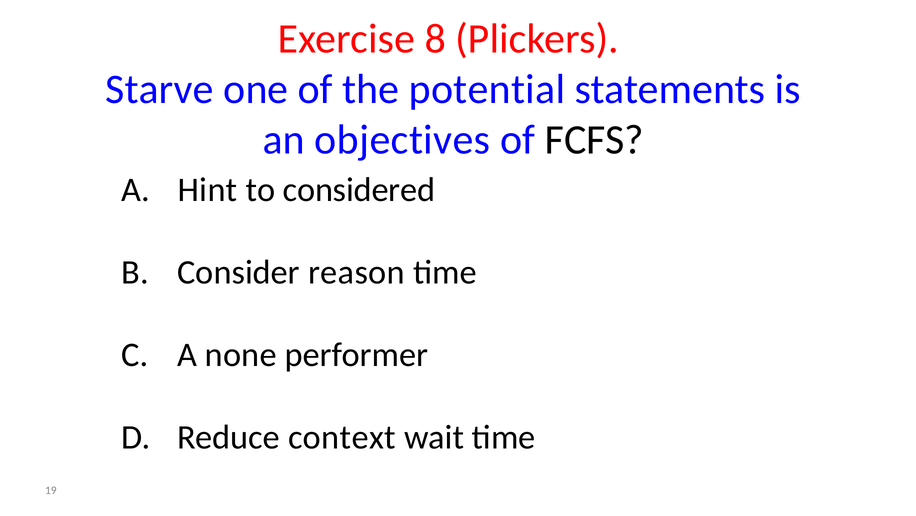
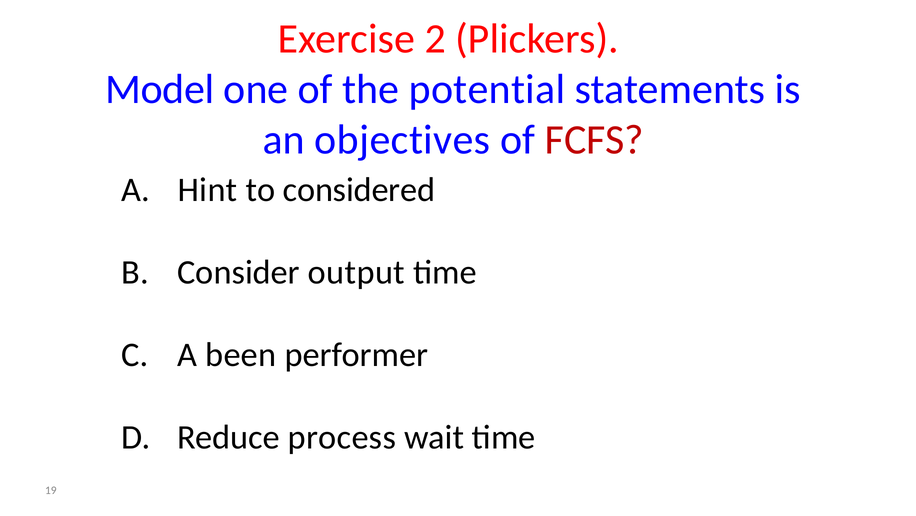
8: 8 -> 2 (435, 39)
Starve: Starve -> Model (160, 89)
FCFS colour: black -> red (594, 140)
reason: reason -> output (356, 272)
none: none -> been (241, 354)
context: context -> process (342, 437)
